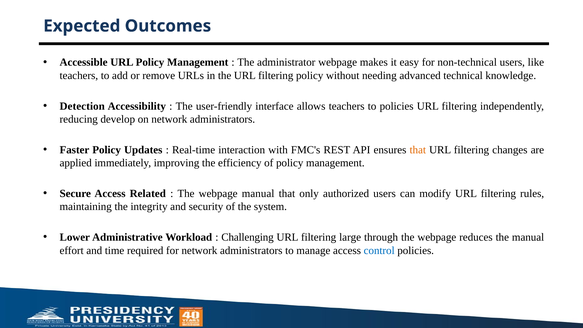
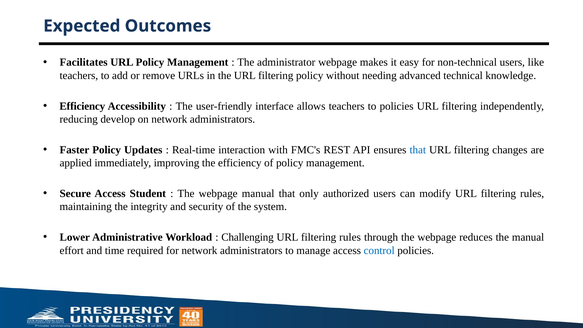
Accessible: Accessible -> Facilitates (84, 62)
Detection: Detection -> Efficiency (82, 106)
that colour: orange -> blue (418, 150)
Related: Related -> Student (148, 194)
large: large -> rules (350, 237)
